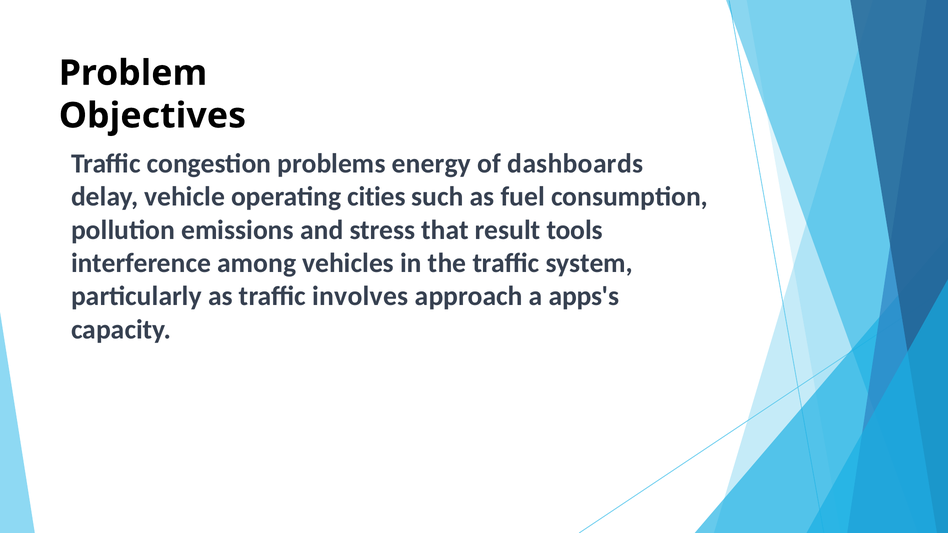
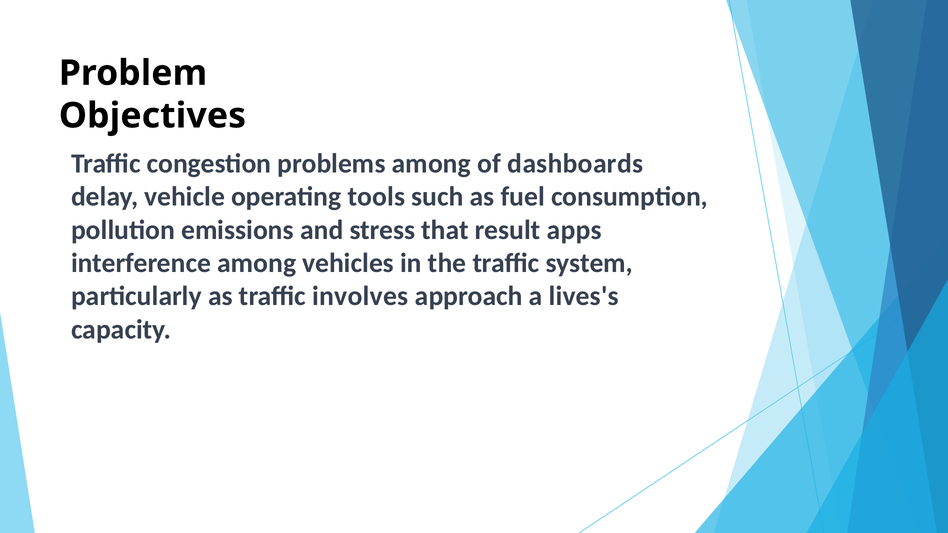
problems energy: energy -> among (431, 164)
cities: cities -> tools (376, 197)
tools: tools -> apps (574, 230)
apps's: apps's -> lives's (584, 296)
